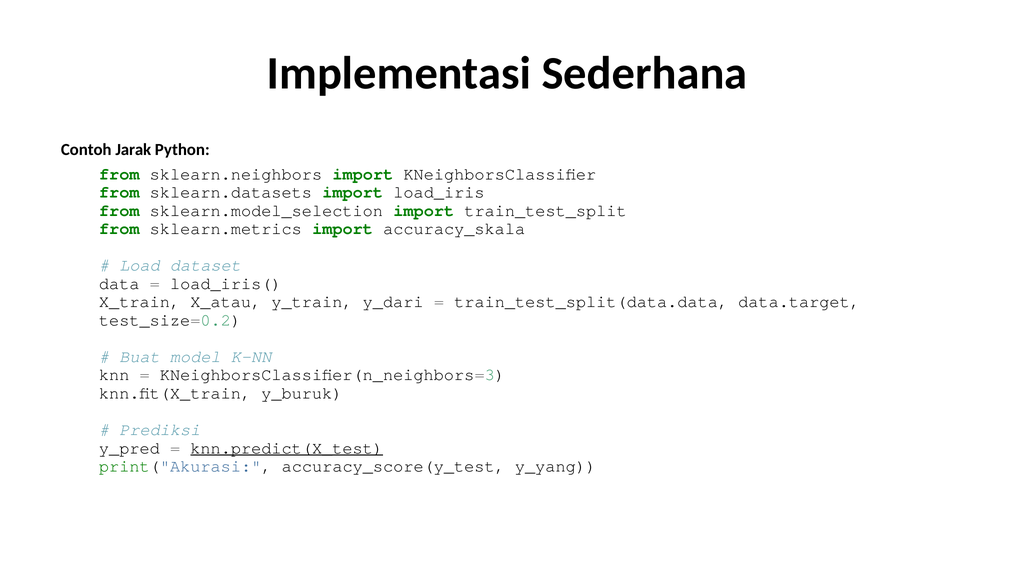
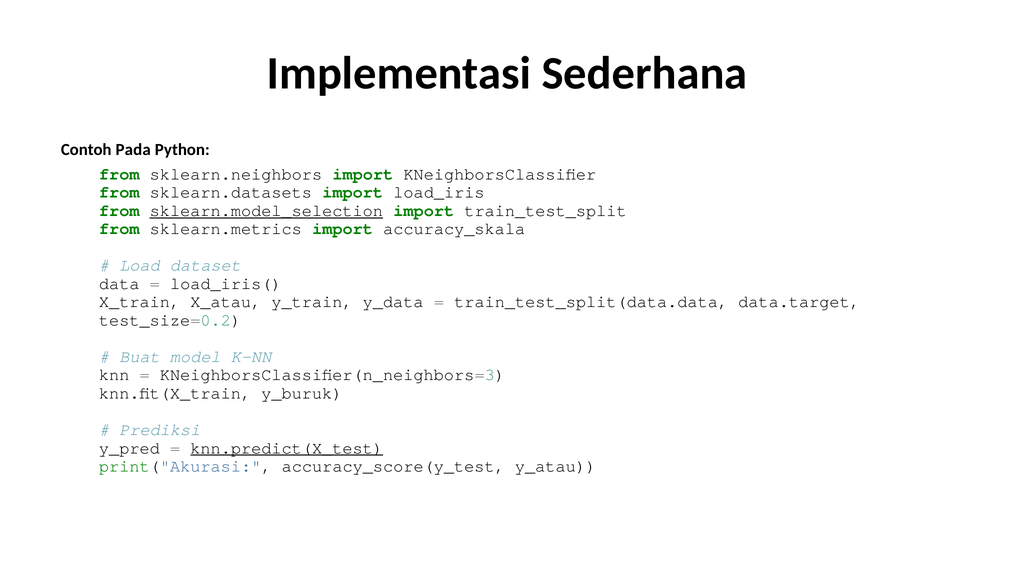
Jarak: Jarak -> Pada (133, 150)
sklearn.model_selection underline: none -> present (266, 210)
y_dari: y_dari -> y_data (393, 302)
y_yang: y_yang -> y_atau (556, 466)
